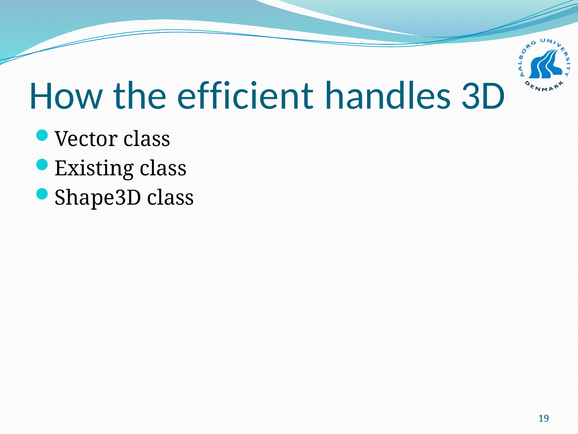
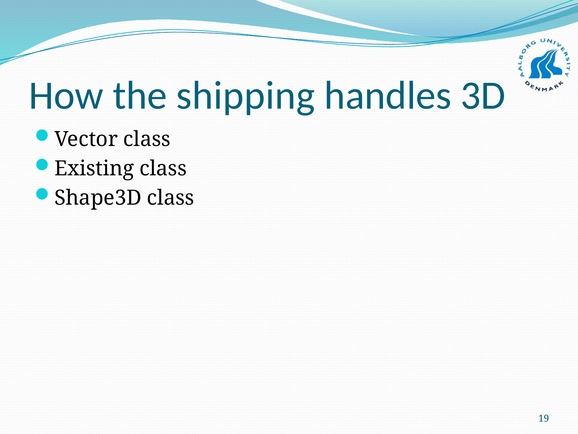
efficient: efficient -> shipping (246, 95)
